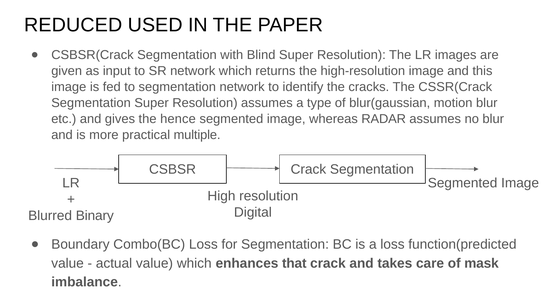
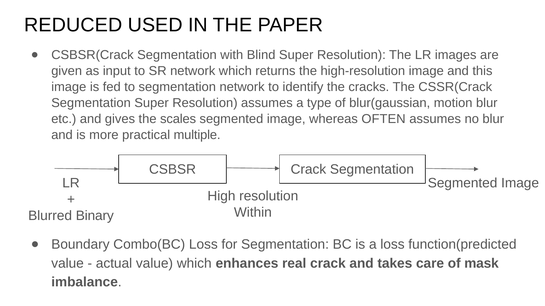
hence: hence -> scales (178, 119)
RADAR: RADAR -> OFTEN (384, 119)
Digital: Digital -> Within (253, 213)
that: that -> real (294, 264)
